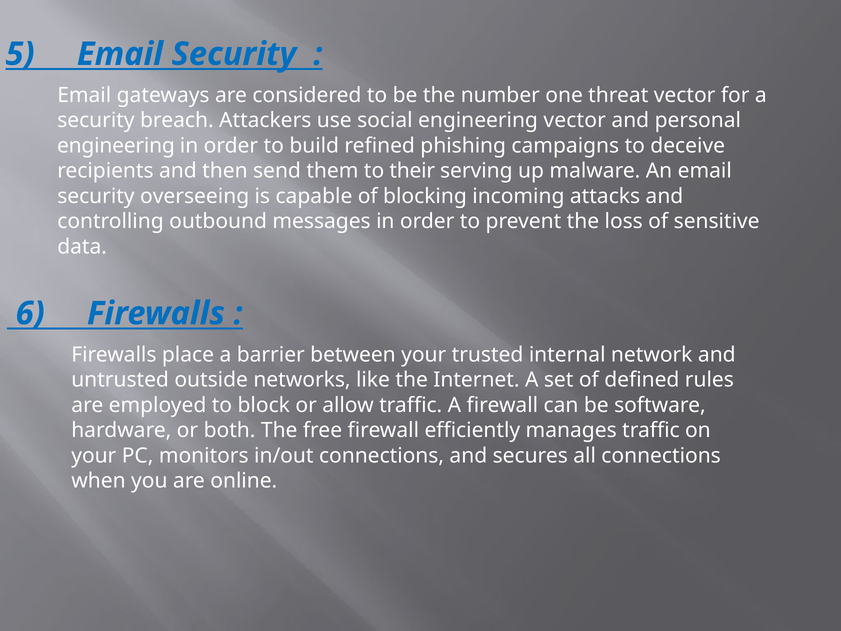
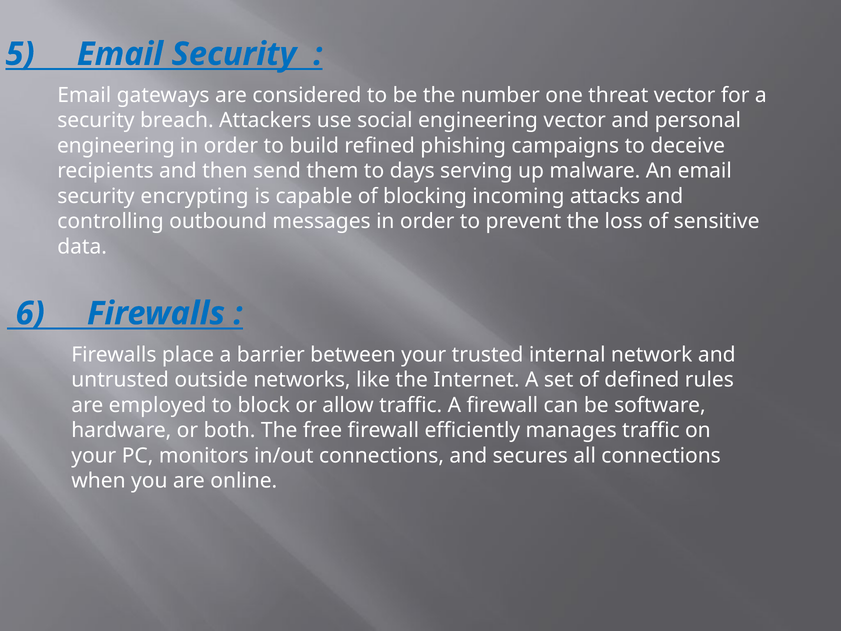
their: their -> days (412, 171)
overseeing: overseeing -> encrypting (195, 196)
